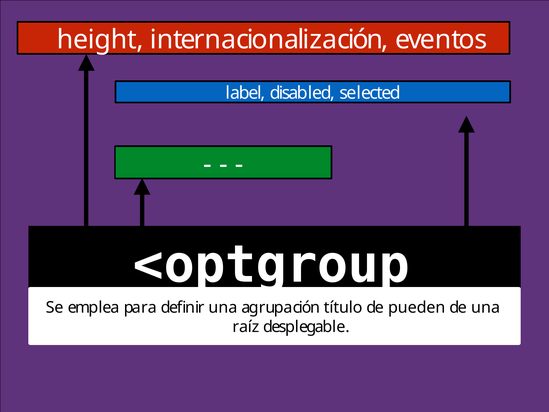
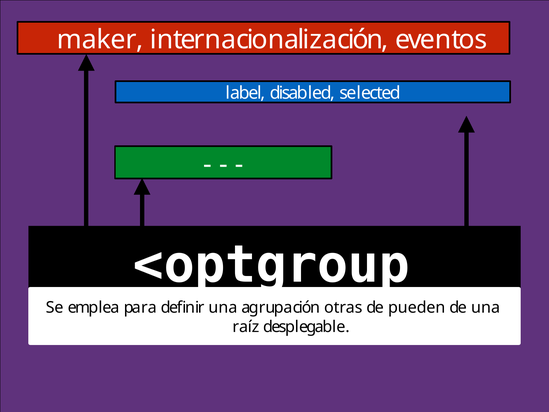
height: height -> maker (100, 40)
título: título -> otras (343, 307)
